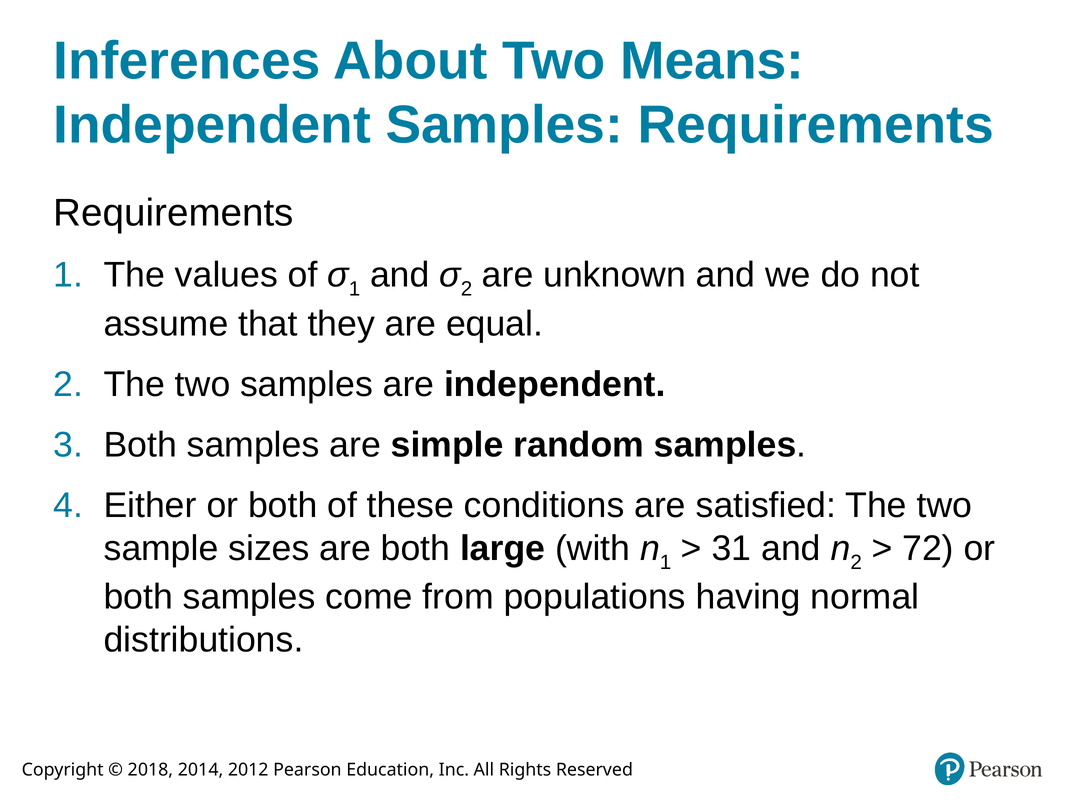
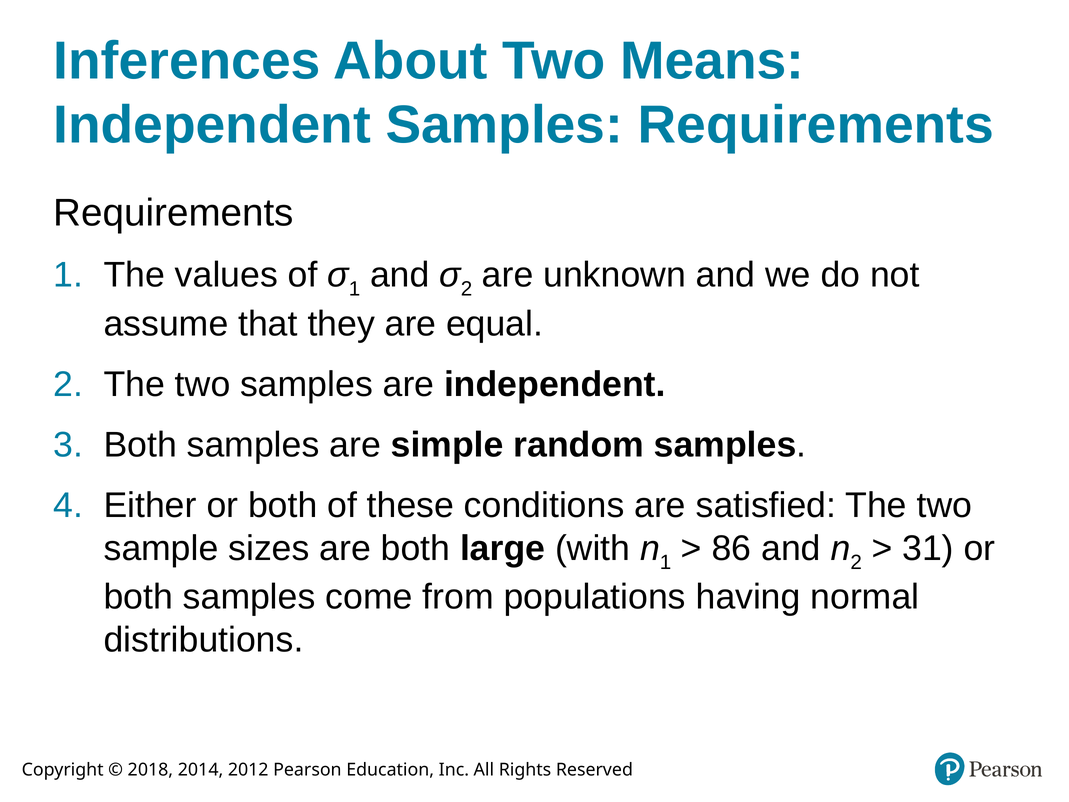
31: 31 -> 86 (731, 548)
72: 72 -> 31 (928, 548)
